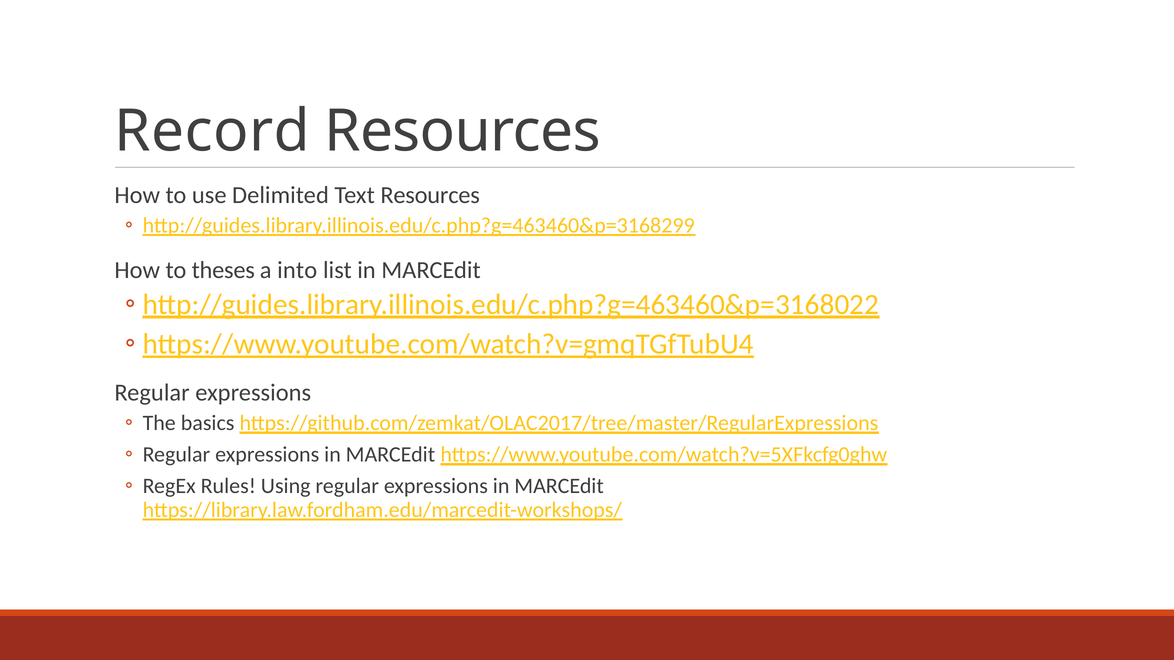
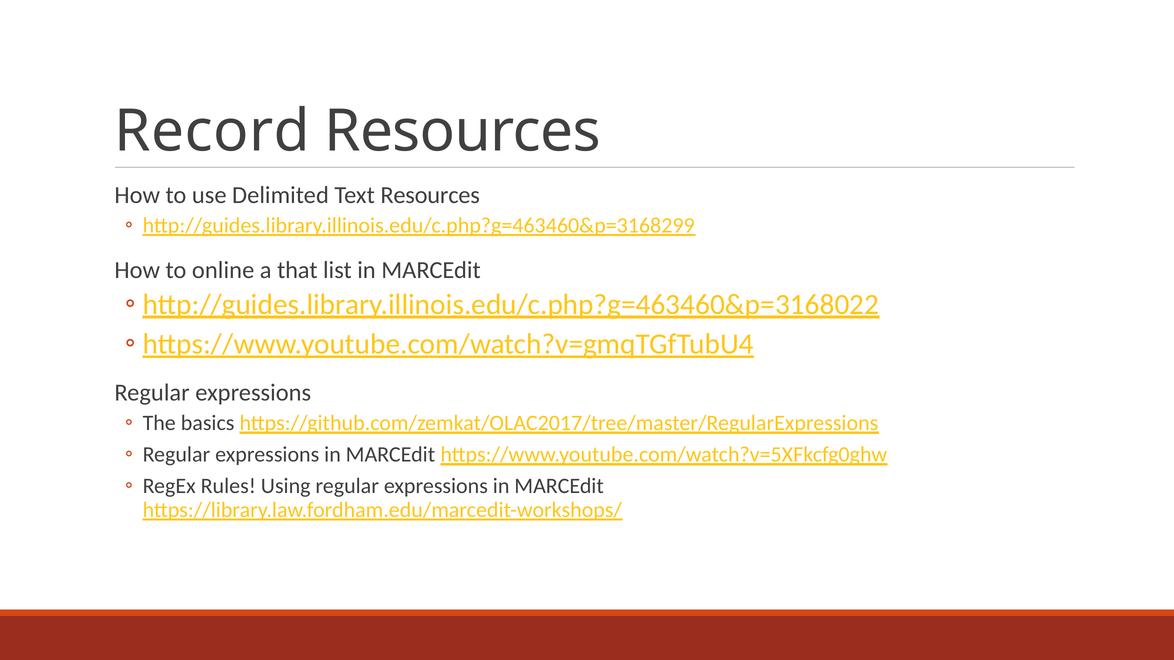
theses: theses -> online (223, 270)
into: into -> that (297, 270)
